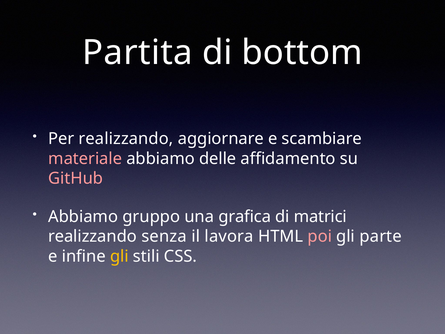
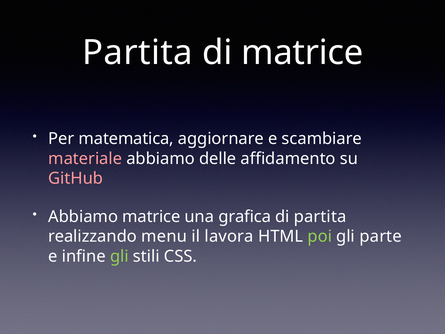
di bottom: bottom -> matrice (302, 53)
Per realizzando: realizzando -> matematica (126, 139)
Abbiamo gruppo: gruppo -> matrice (151, 216)
di matrici: matrici -> partita (320, 216)
senza: senza -> menu (164, 236)
poi colour: pink -> light green (320, 236)
gli colour: yellow -> light green (119, 256)
